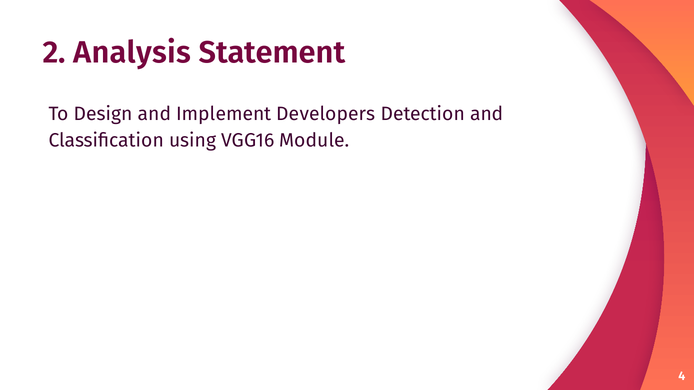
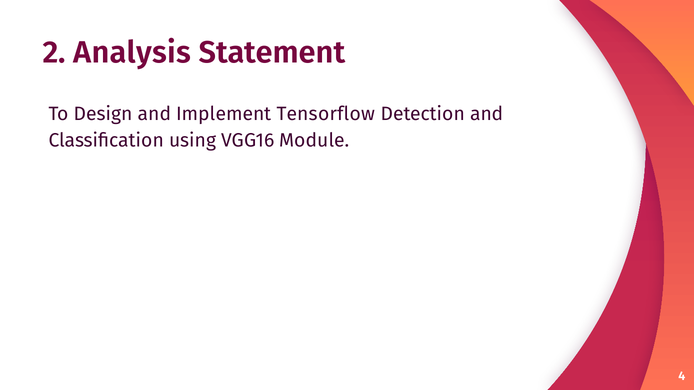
Developers: Developers -> Tensorflow (326, 114)
